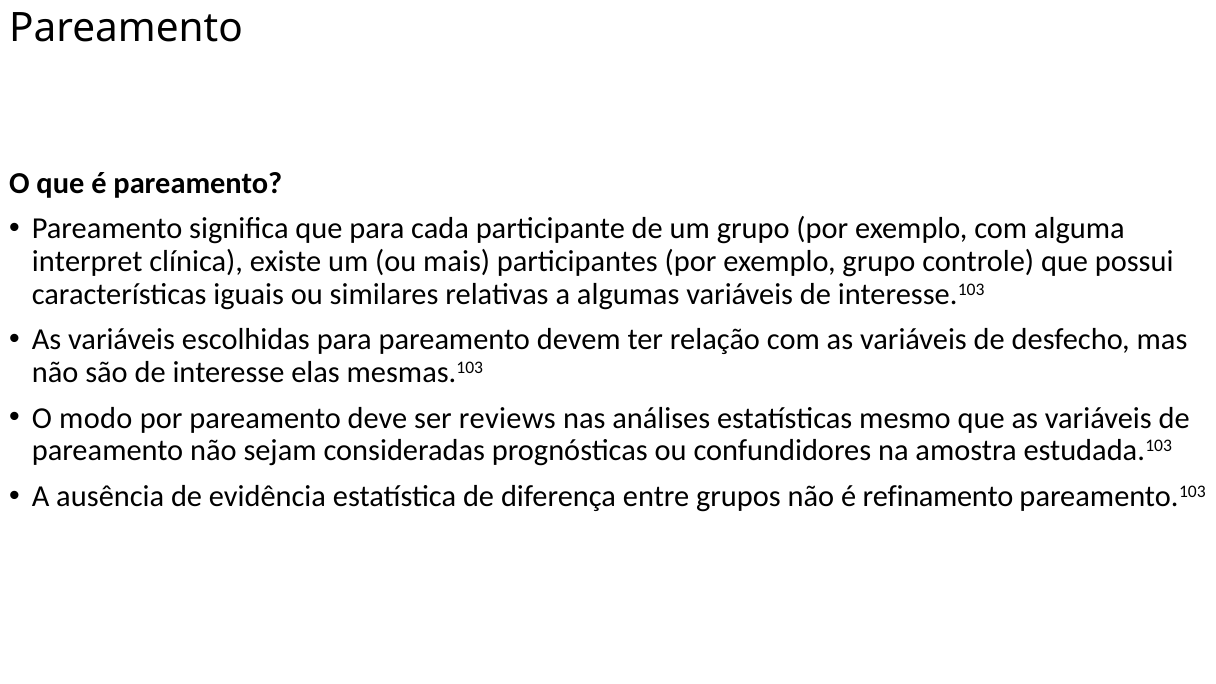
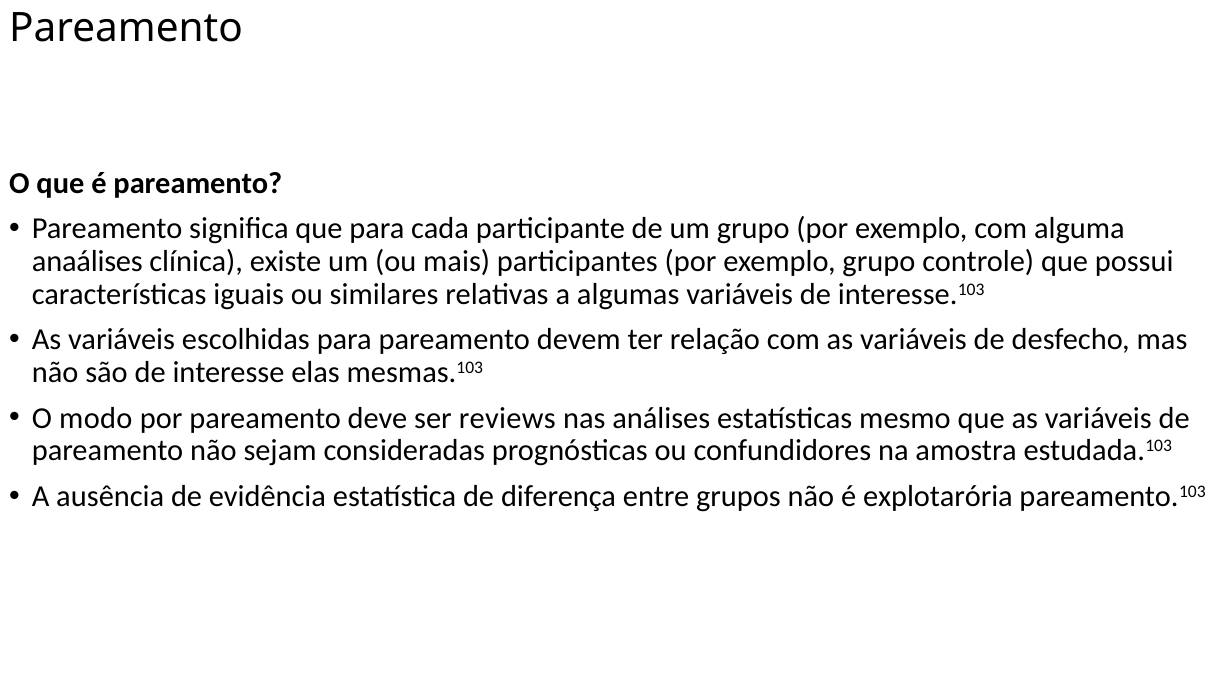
interpret: interpret -> anaálises (87, 261)
refinamento: refinamento -> explotarória (938, 496)
